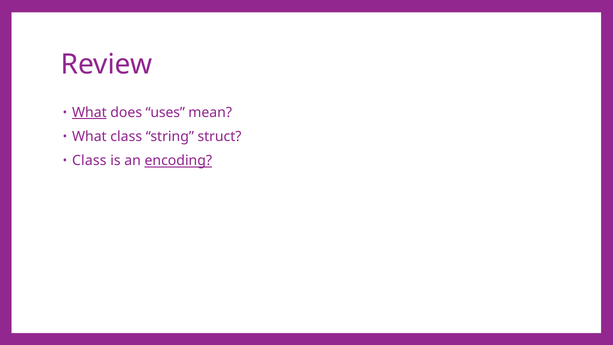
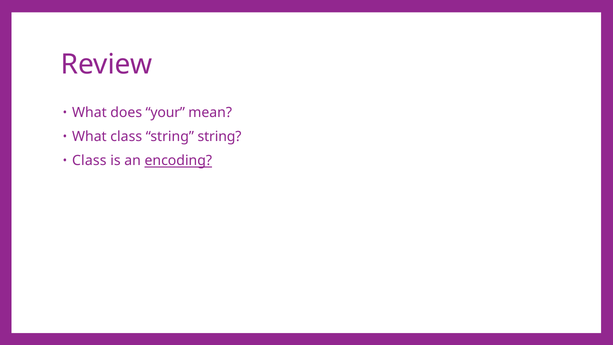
What underline: present -> none (89, 112)
uses: uses -> your (165, 112)
string struct: struct -> string (220, 137)
